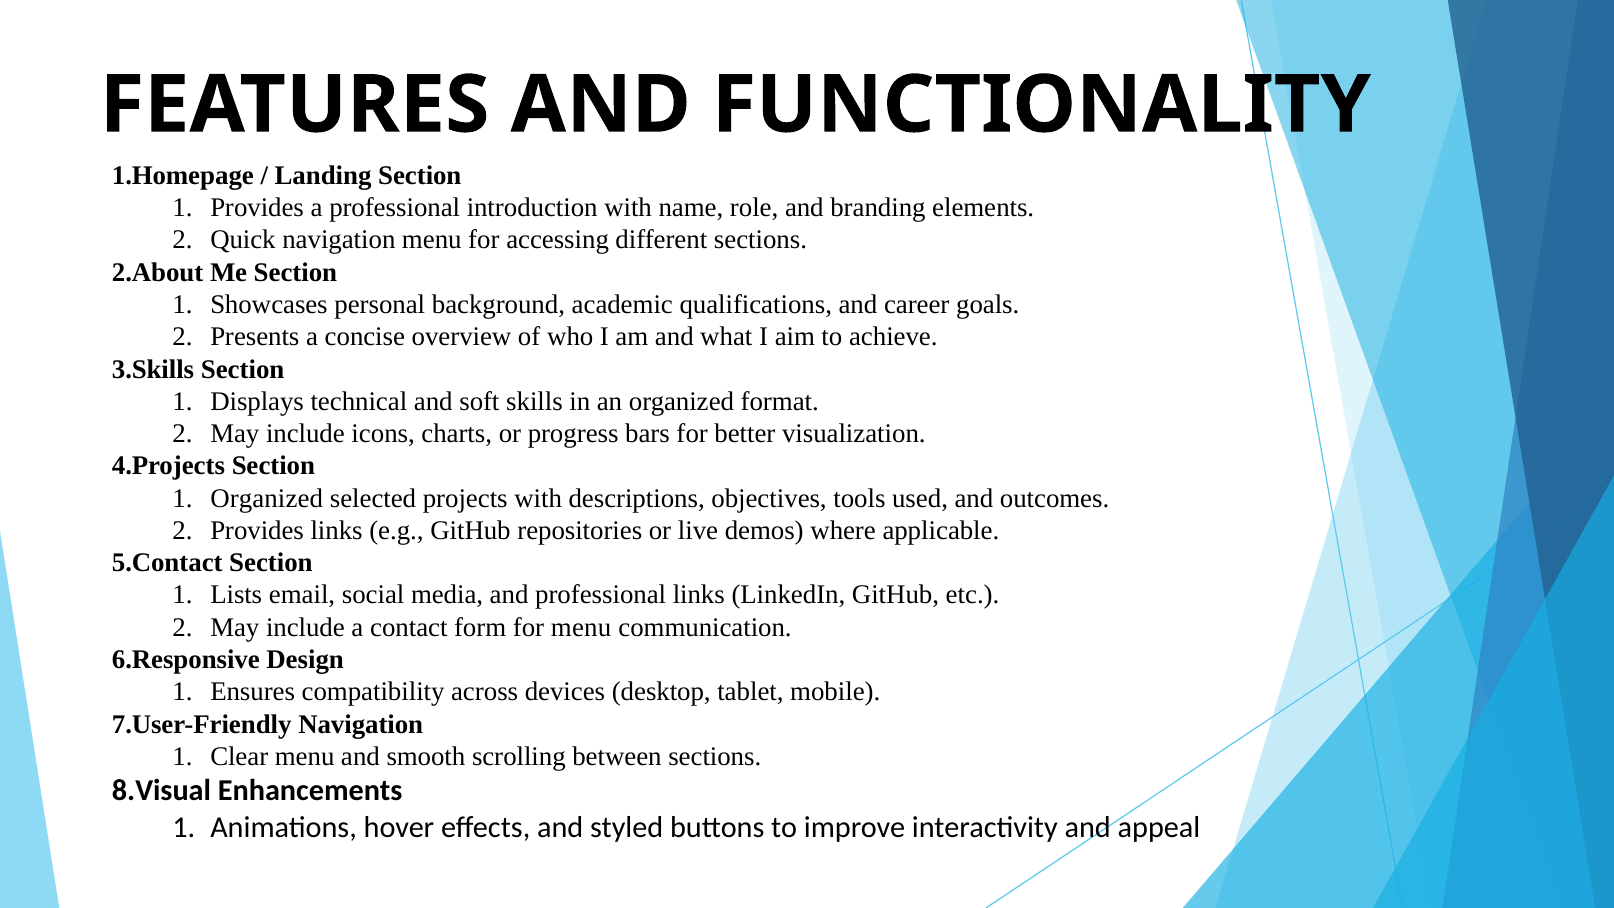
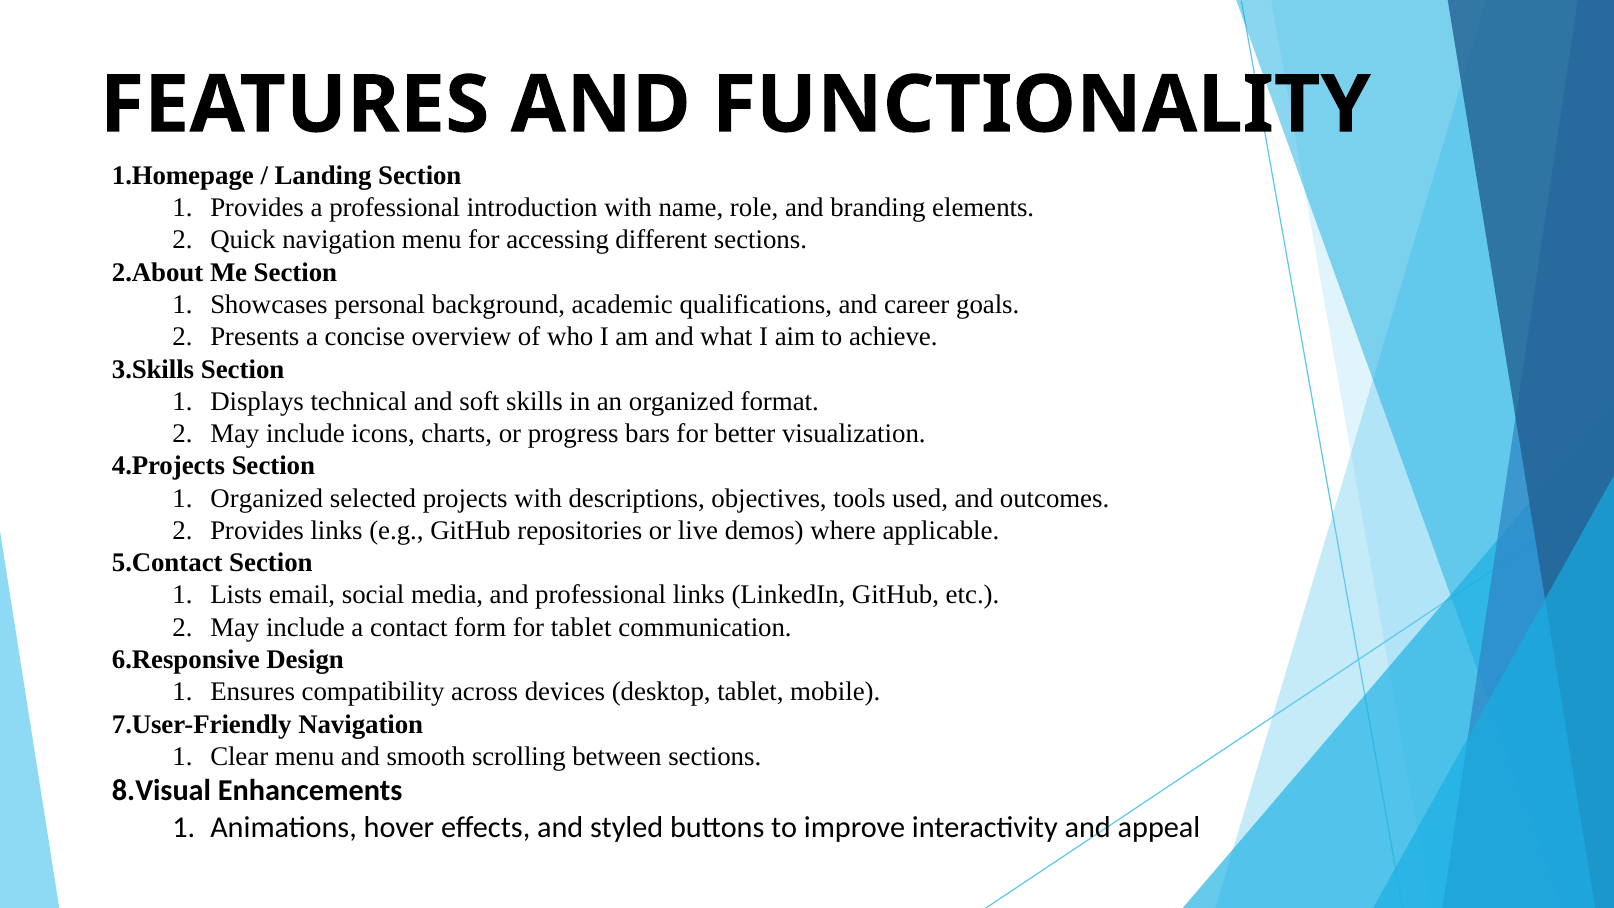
for menu: menu -> tablet (581, 627)
